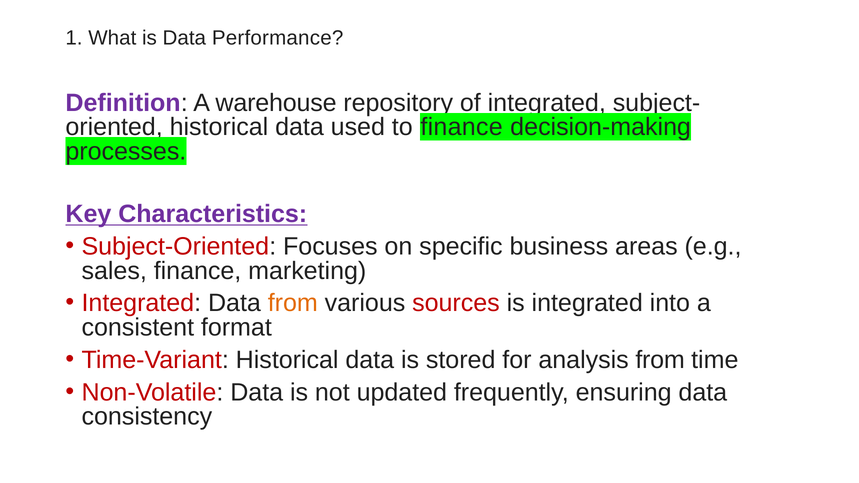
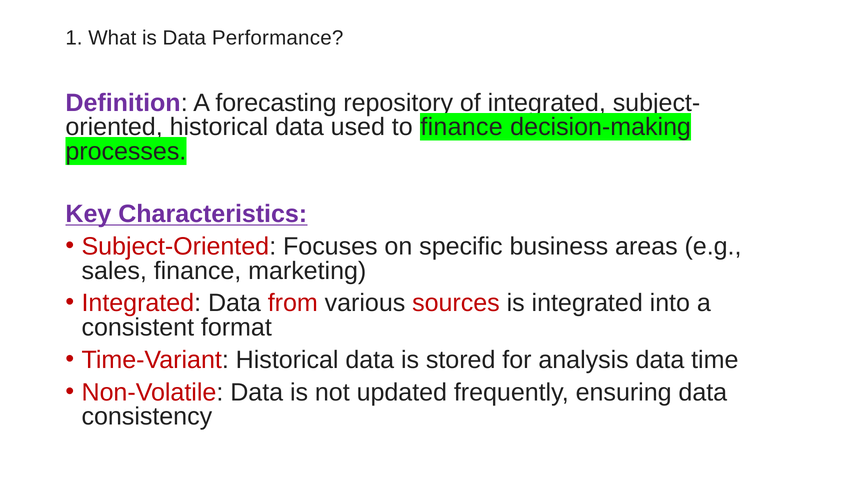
warehouse: warehouse -> forecasting (276, 103)
from colour: orange -> red (293, 303)
analysis from: from -> data (660, 360)
